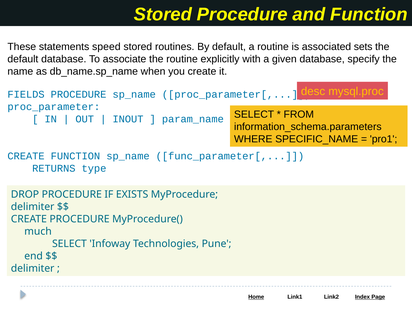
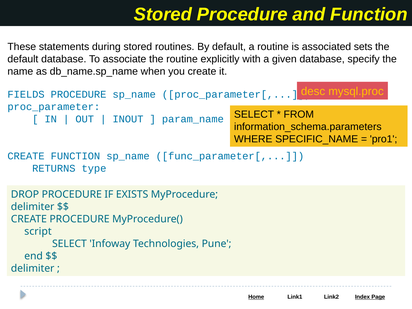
speed: speed -> during (106, 47)
much: much -> script (38, 231)
